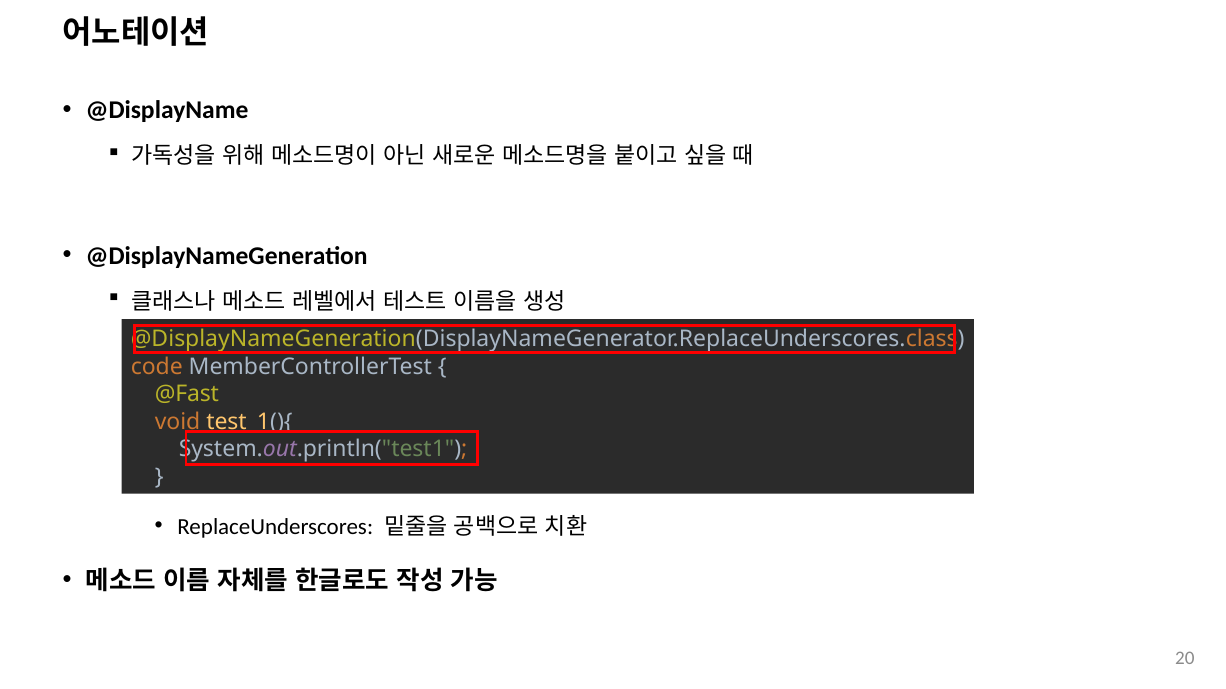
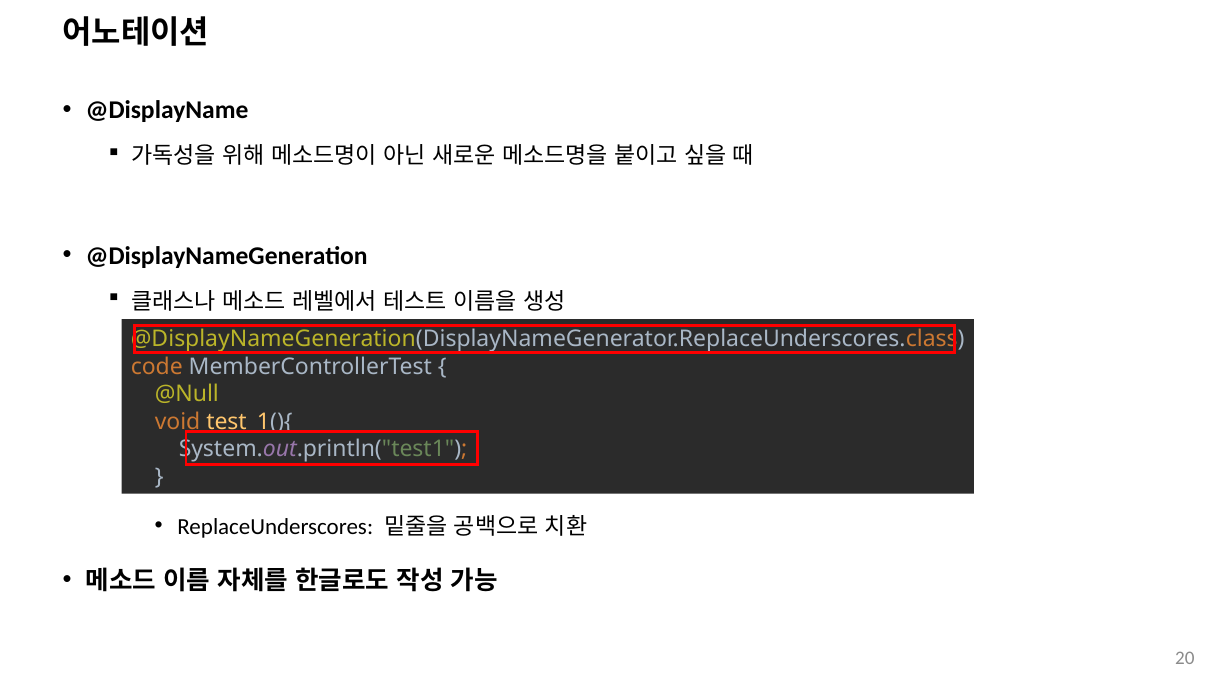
@Fast: @Fast -> @Null (187, 394)
